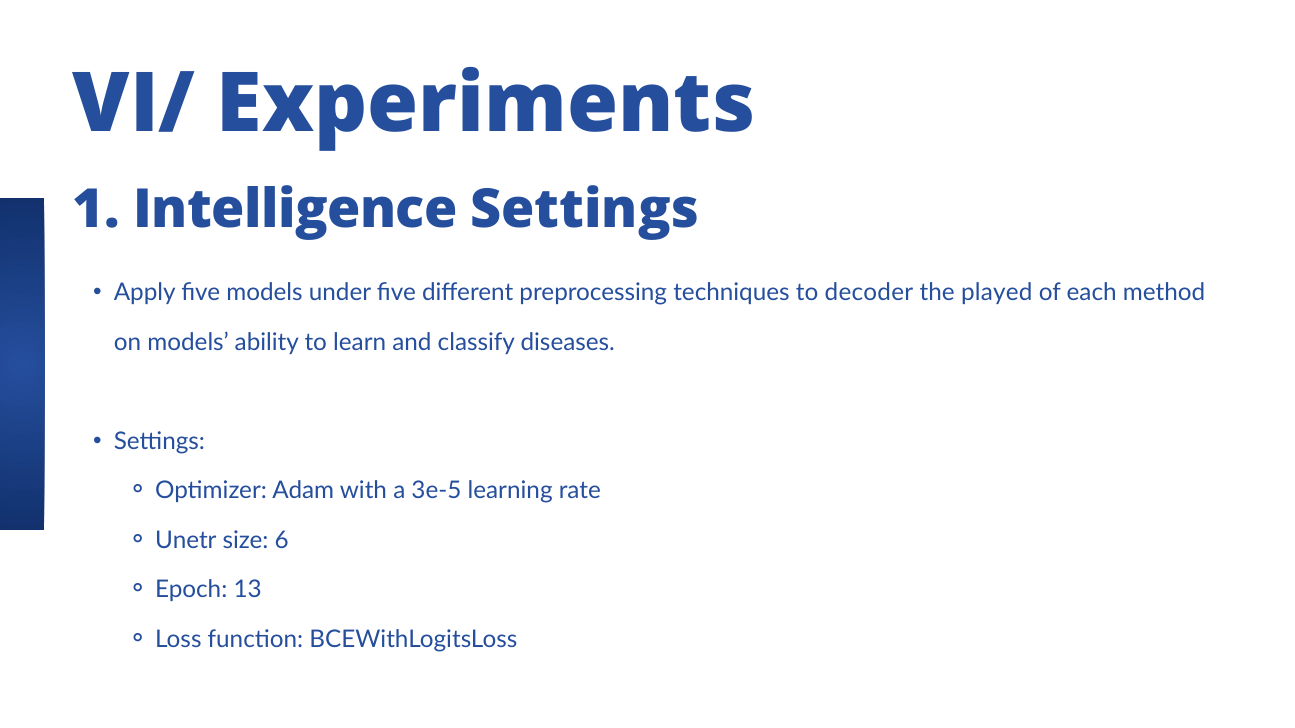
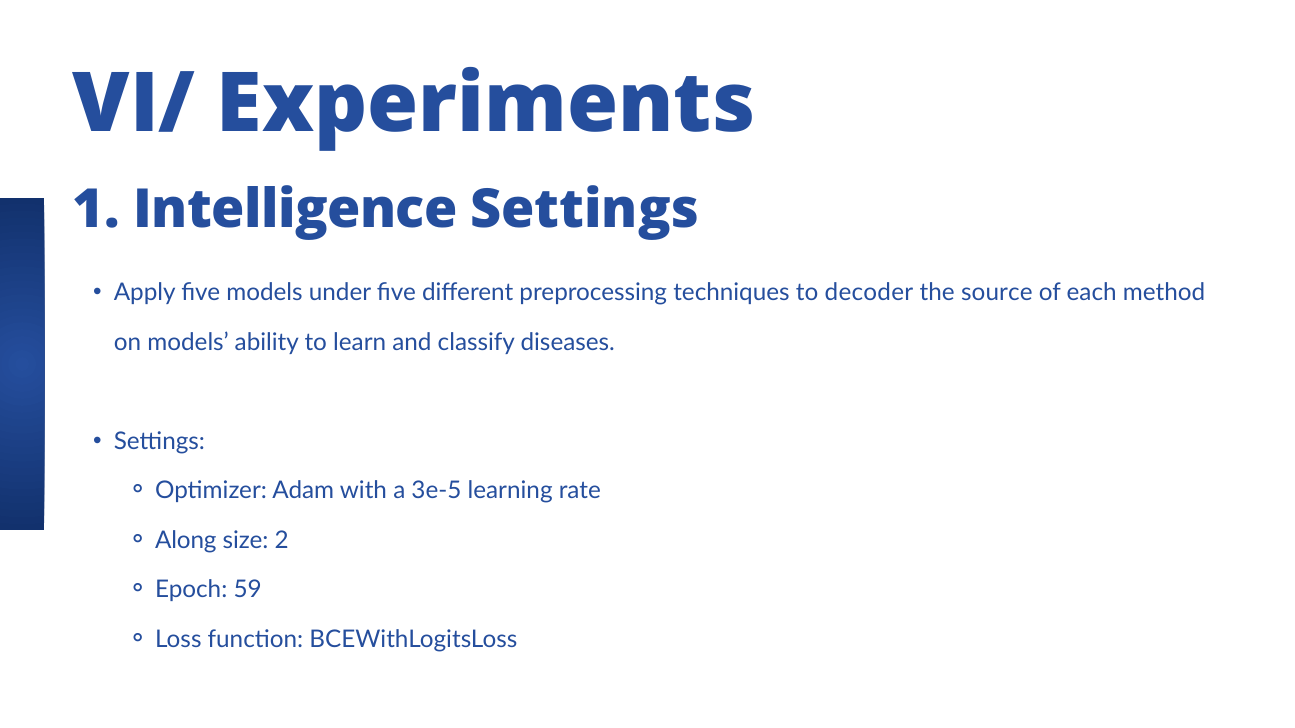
played: played -> source (997, 293)
Unetr: Unetr -> Along (186, 541)
6: 6 -> 2 (282, 541)
13: 13 -> 59 (248, 590)
